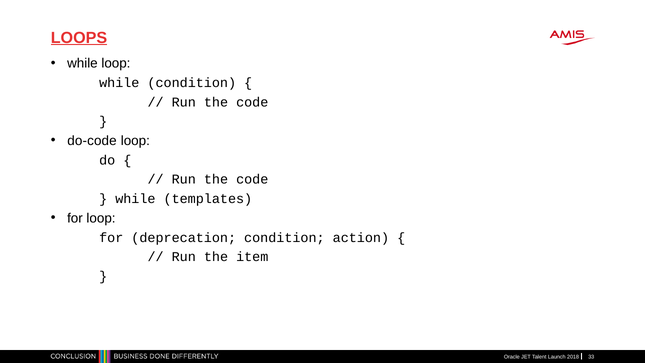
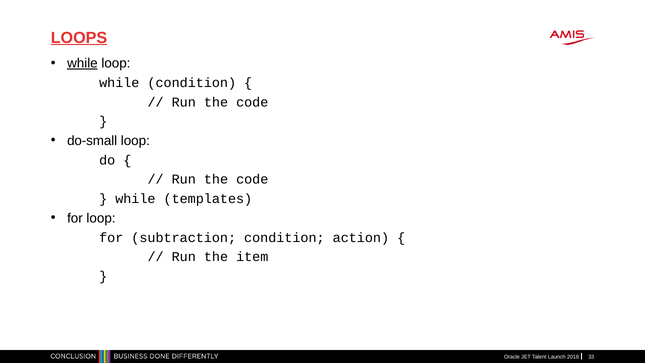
while underline: none -> present (82, 63)
do-code: do-code -> do-small (92, 141)
deprecation: deprecation -> subtraction (184, 237)
